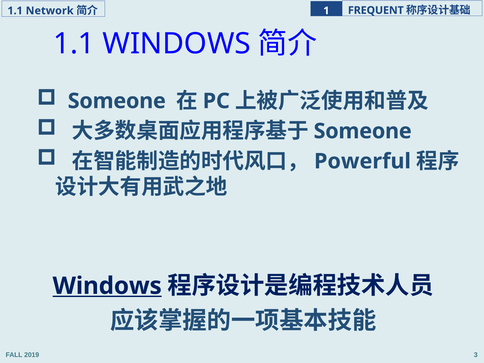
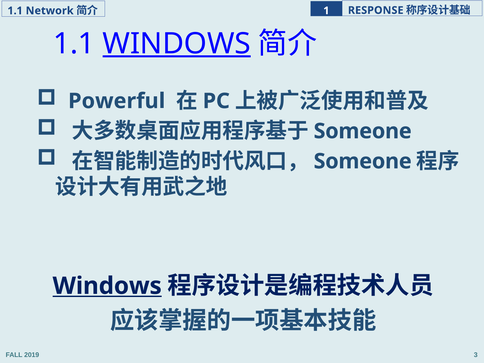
FREQUENT: FREQUENT -> RESPONSE (376, 10)
WINDOWS underline: none -> present (177, 44)
Someone: Someone -> Powerful (117, 101)
Powerful: Powerful -> Someone (363, 161)
